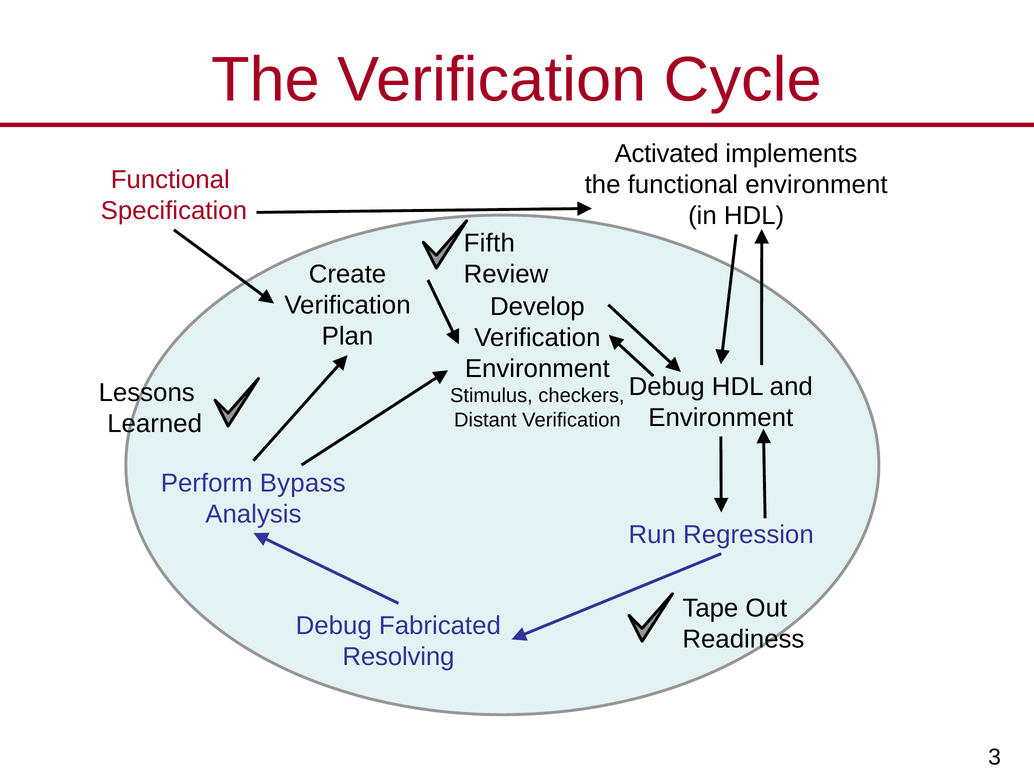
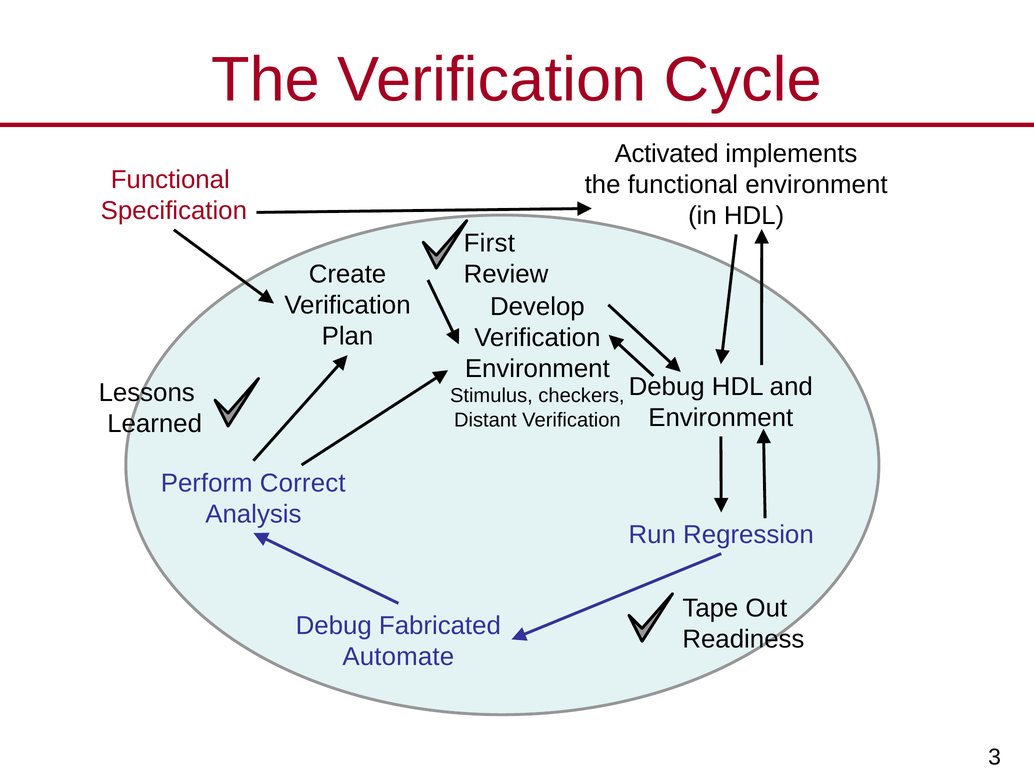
Fifth: Fifth -> First (489, 244)
Bypass: Bypass -> Correct (303, 483)
Resolving: Resolving -> Automate (398, 657)
